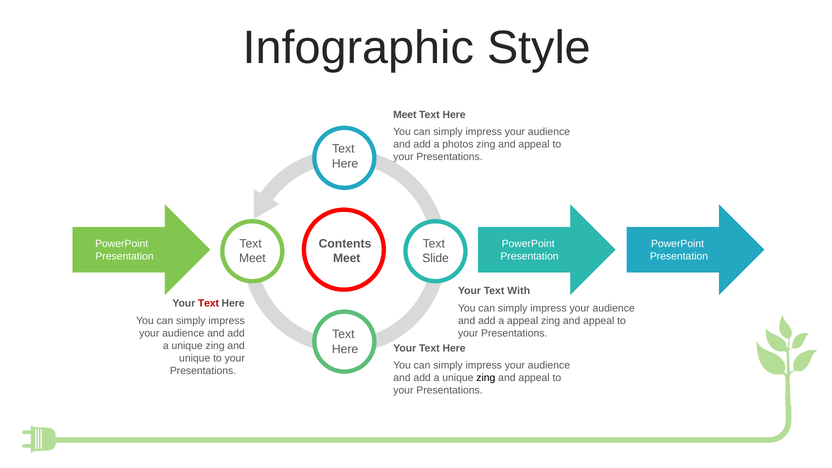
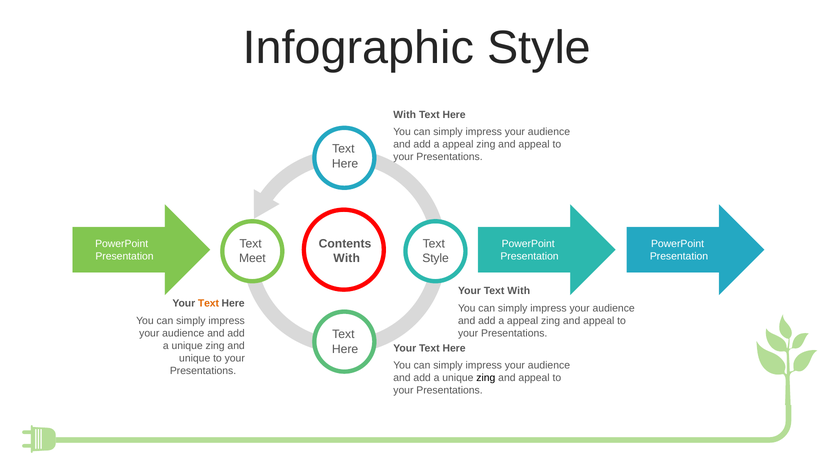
Meet: Meet -> With (405, 115)
photos: photos -> appeal (458, 144)
Meet: Meet -> With (347, 258)
Slide: Slide -> Style (436, 258)
Text colour: red -> orange (208, 304)
